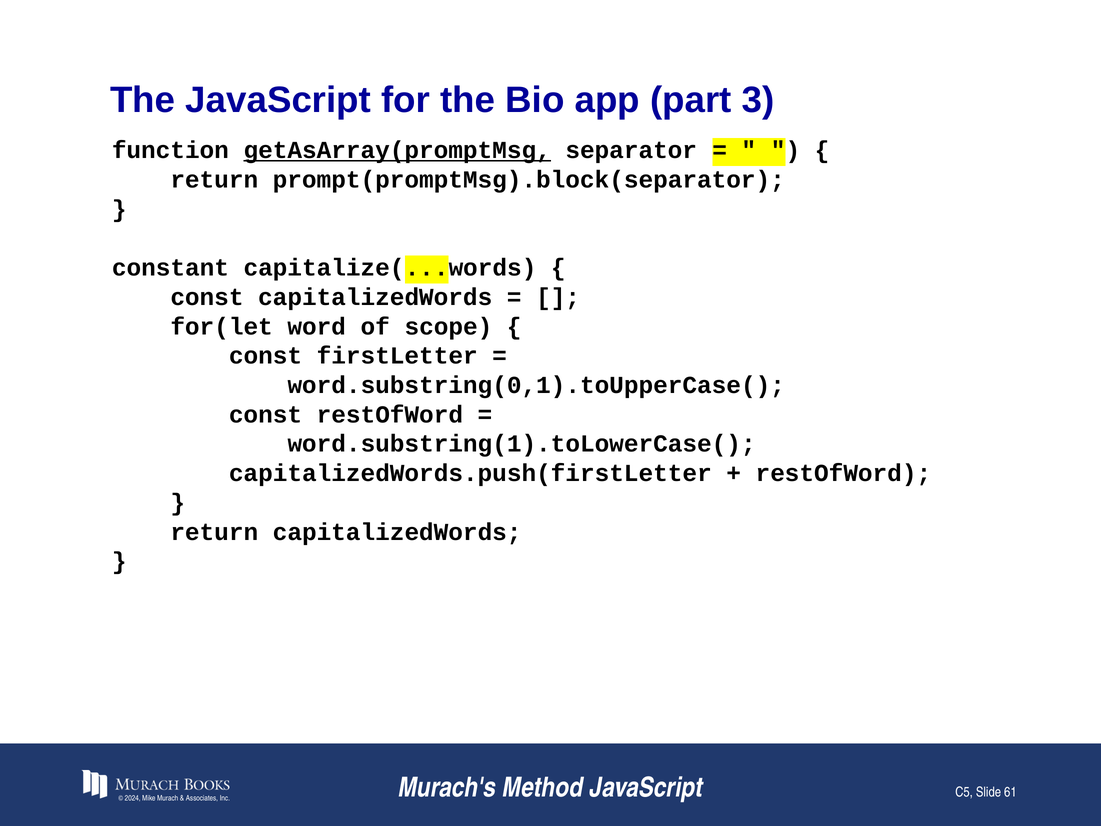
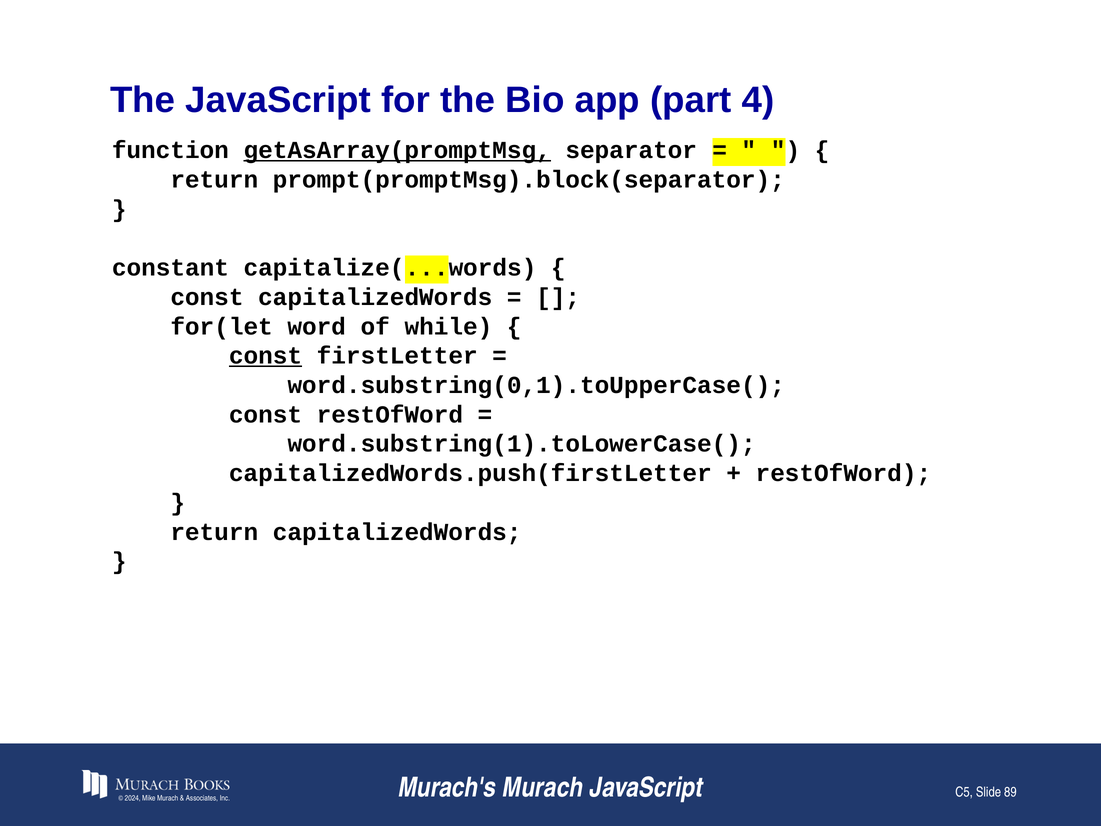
3: 3 -> 4 (758, 100)
scope: scope -> while (448, 326)
const underline: none -> present (266, 356)
Murach's Method: Method -> Murach (543, 787)
61: 61 -> 89 (1010, 792)
